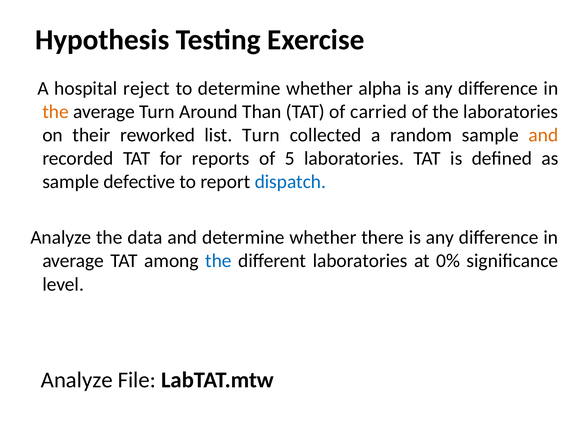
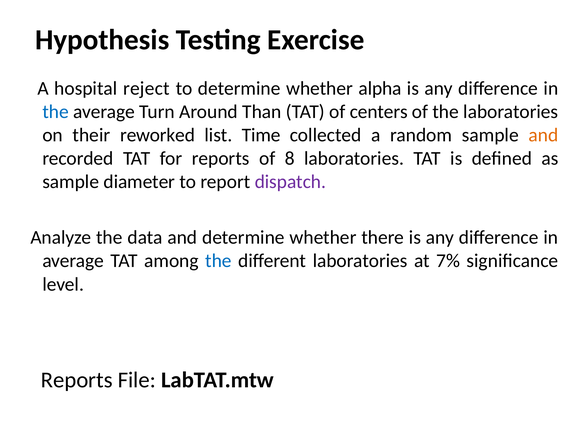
the colour: orange -> blue (56, 112)
carried: carried -> centers (379, 112)
list Turn: Turn -> Time (261, 135)
5: 5 -> 8 (290, 158)
defective: defective -> diameter (139, 182)
dispatch colour: blue -> purple (290, 182)
0%: 0% -> 7% (448, 261)
Analyze: Analyze -> Reports (77, 380)
